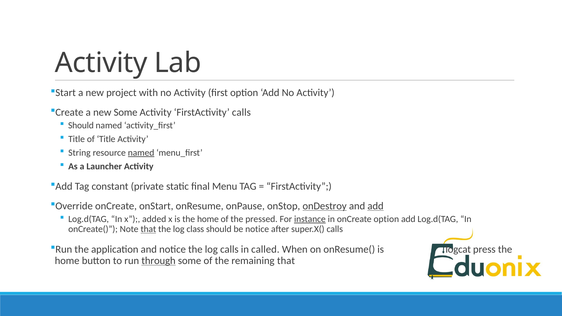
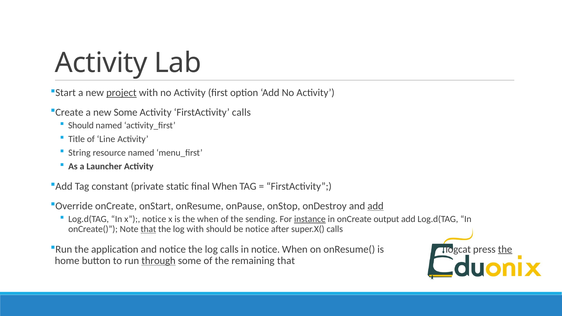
project underline: none -> present (121, 93)
of Title: Title -> Line (106, 139)
named underline: present -> none (141, 153)
final Menu: Menu -> When (225, 186)
onDestroy underline: present -> none (325, 206)
x added: added -> notice (154, 219)
is the home: home -> when (208, 219)
pressed: pressed -> sending (261, 219)
onCreate option: option -> output (386, 219)
log class: class -> with (195, 229)
in called: called -> notice (265, 249)
the underline: none -> present (505, 249)
